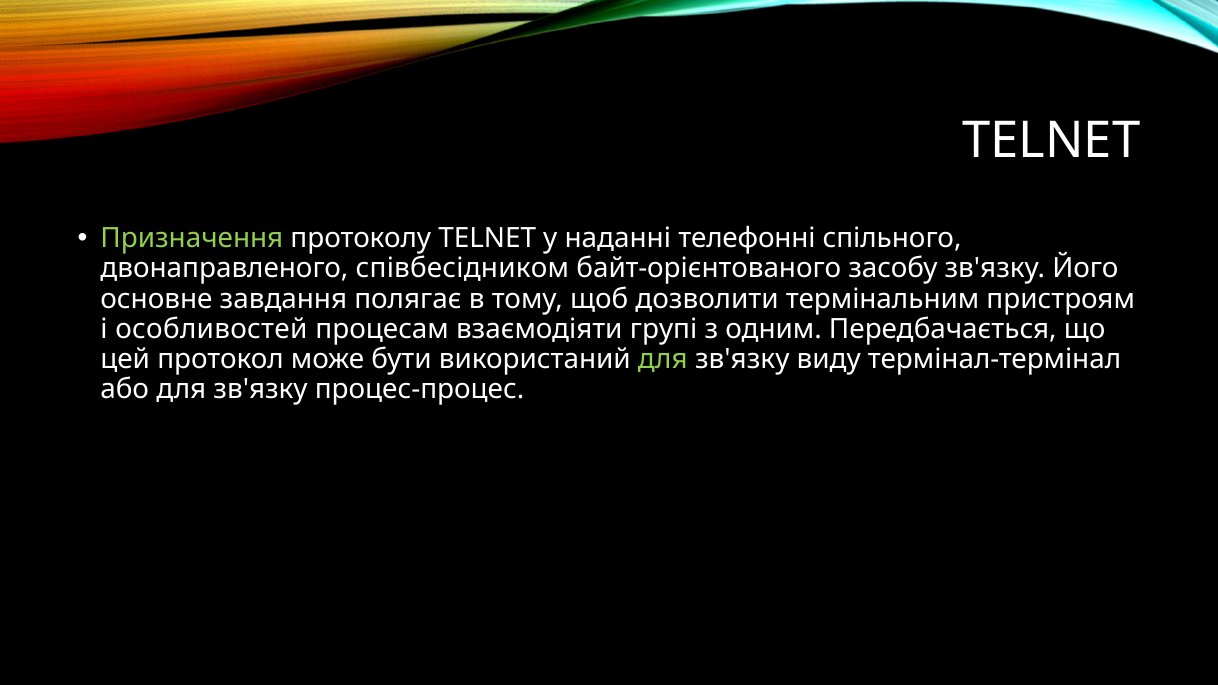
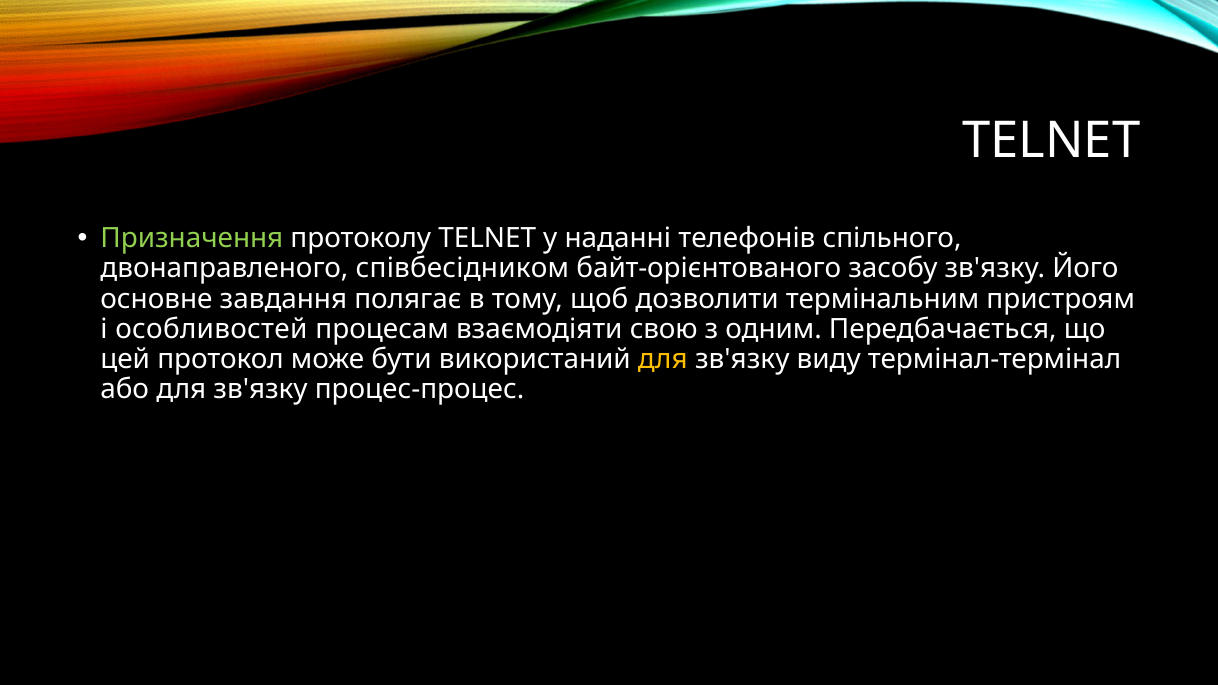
телефонні: телефонні -> телефонів (747, 239)
групі: групі -> свою (664, 329)
для colour: light green -> yellow (663, 359)
